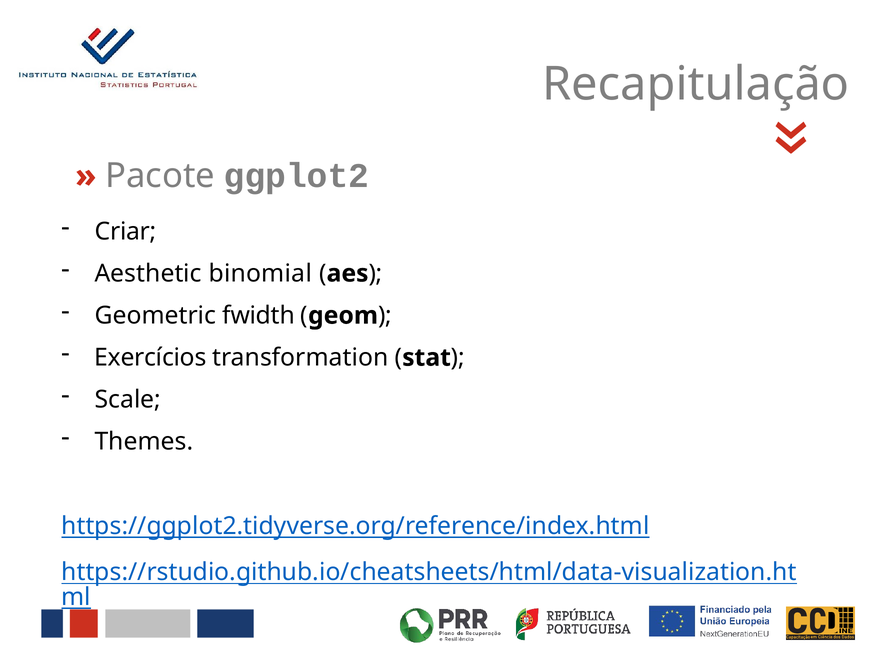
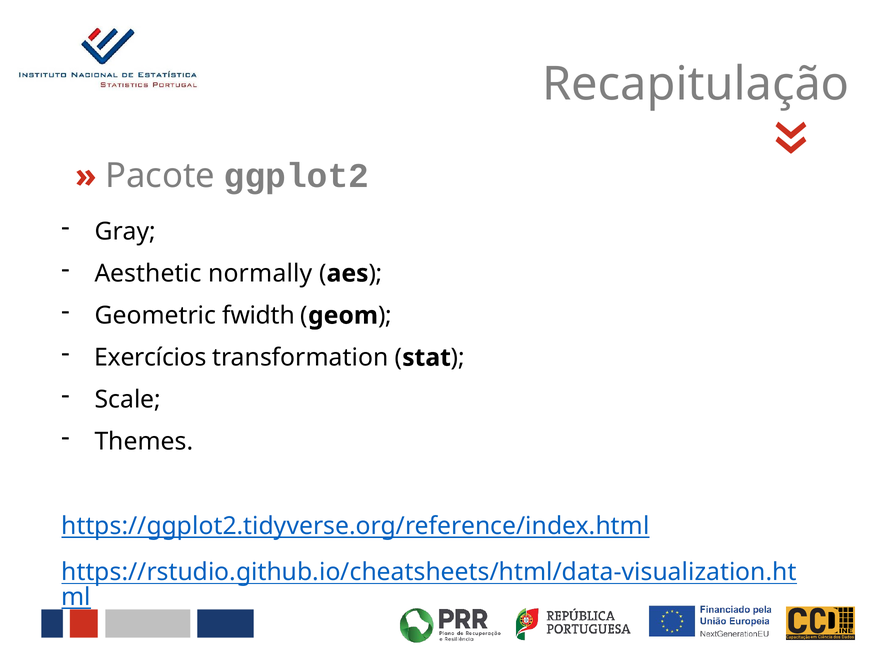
Criar: Criar -> Gray (125, 231)
binomial: binomial -> normally (260, 273)
